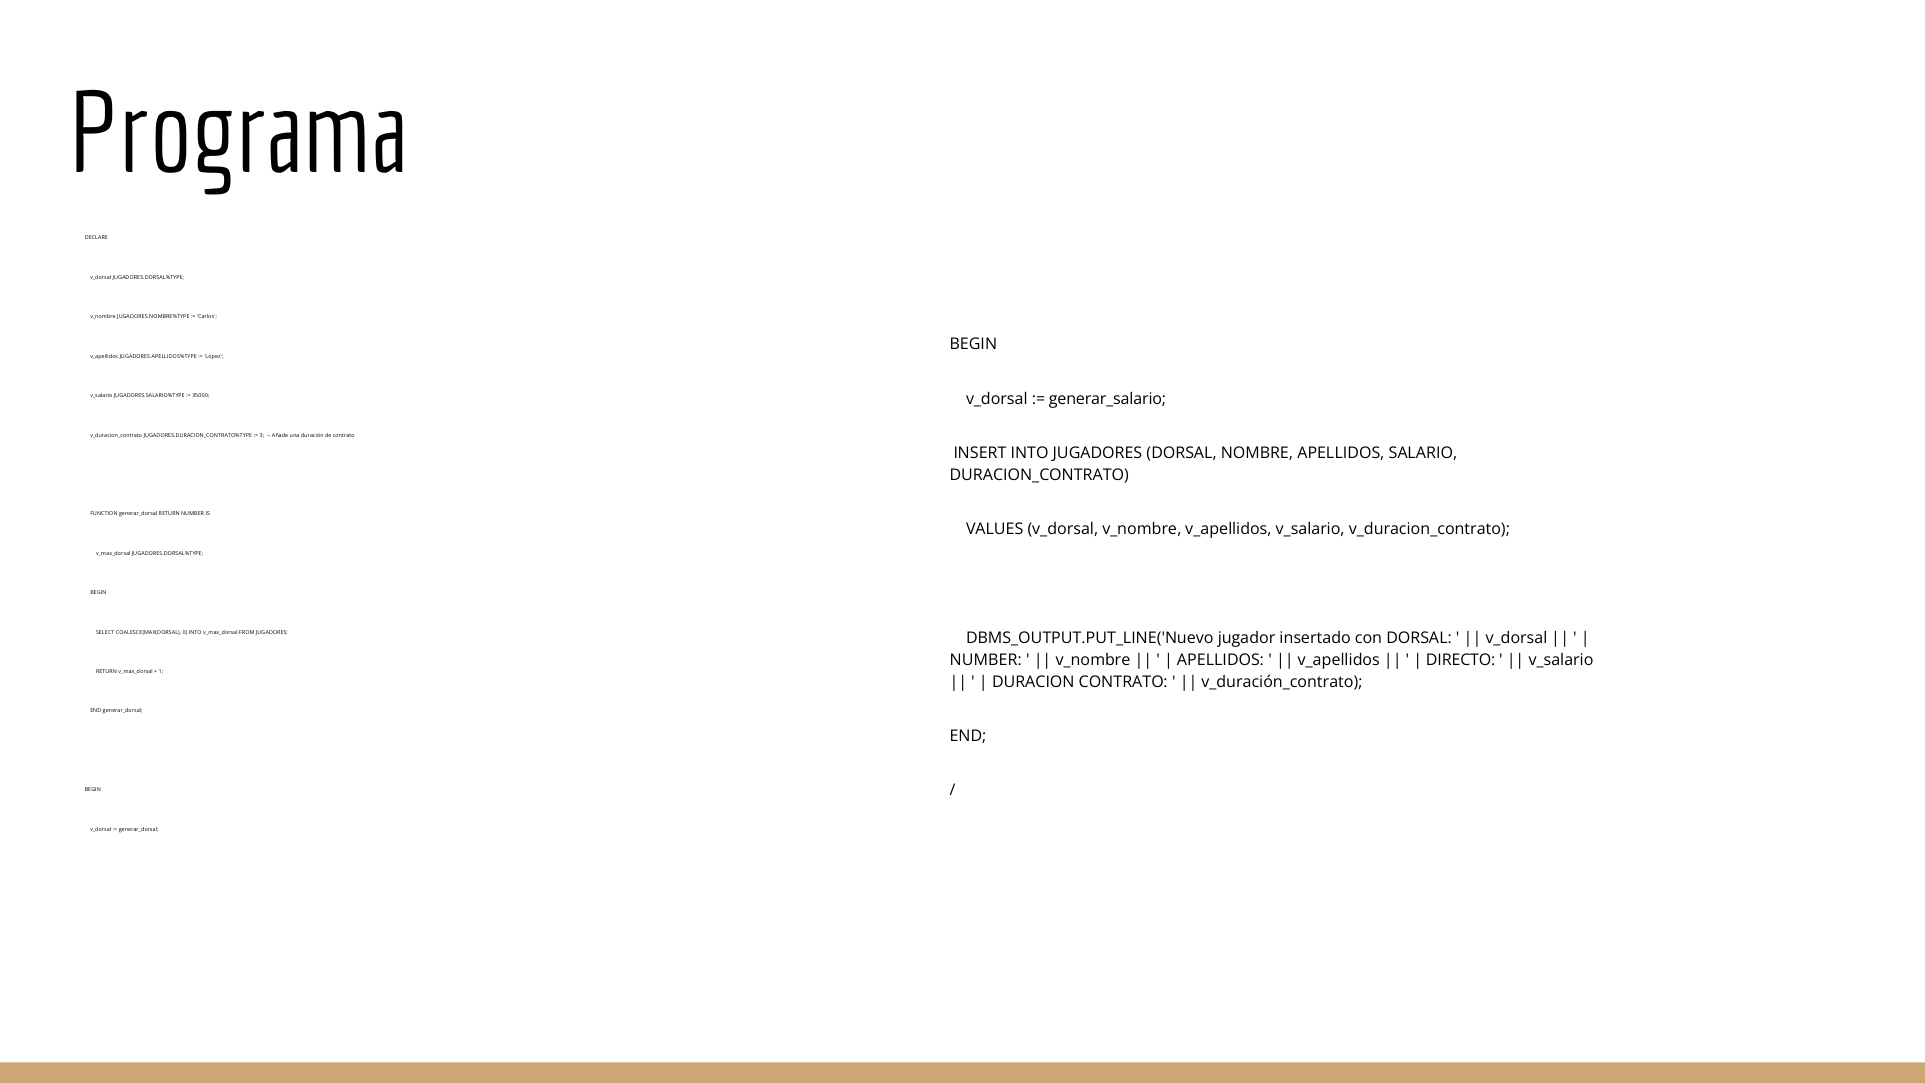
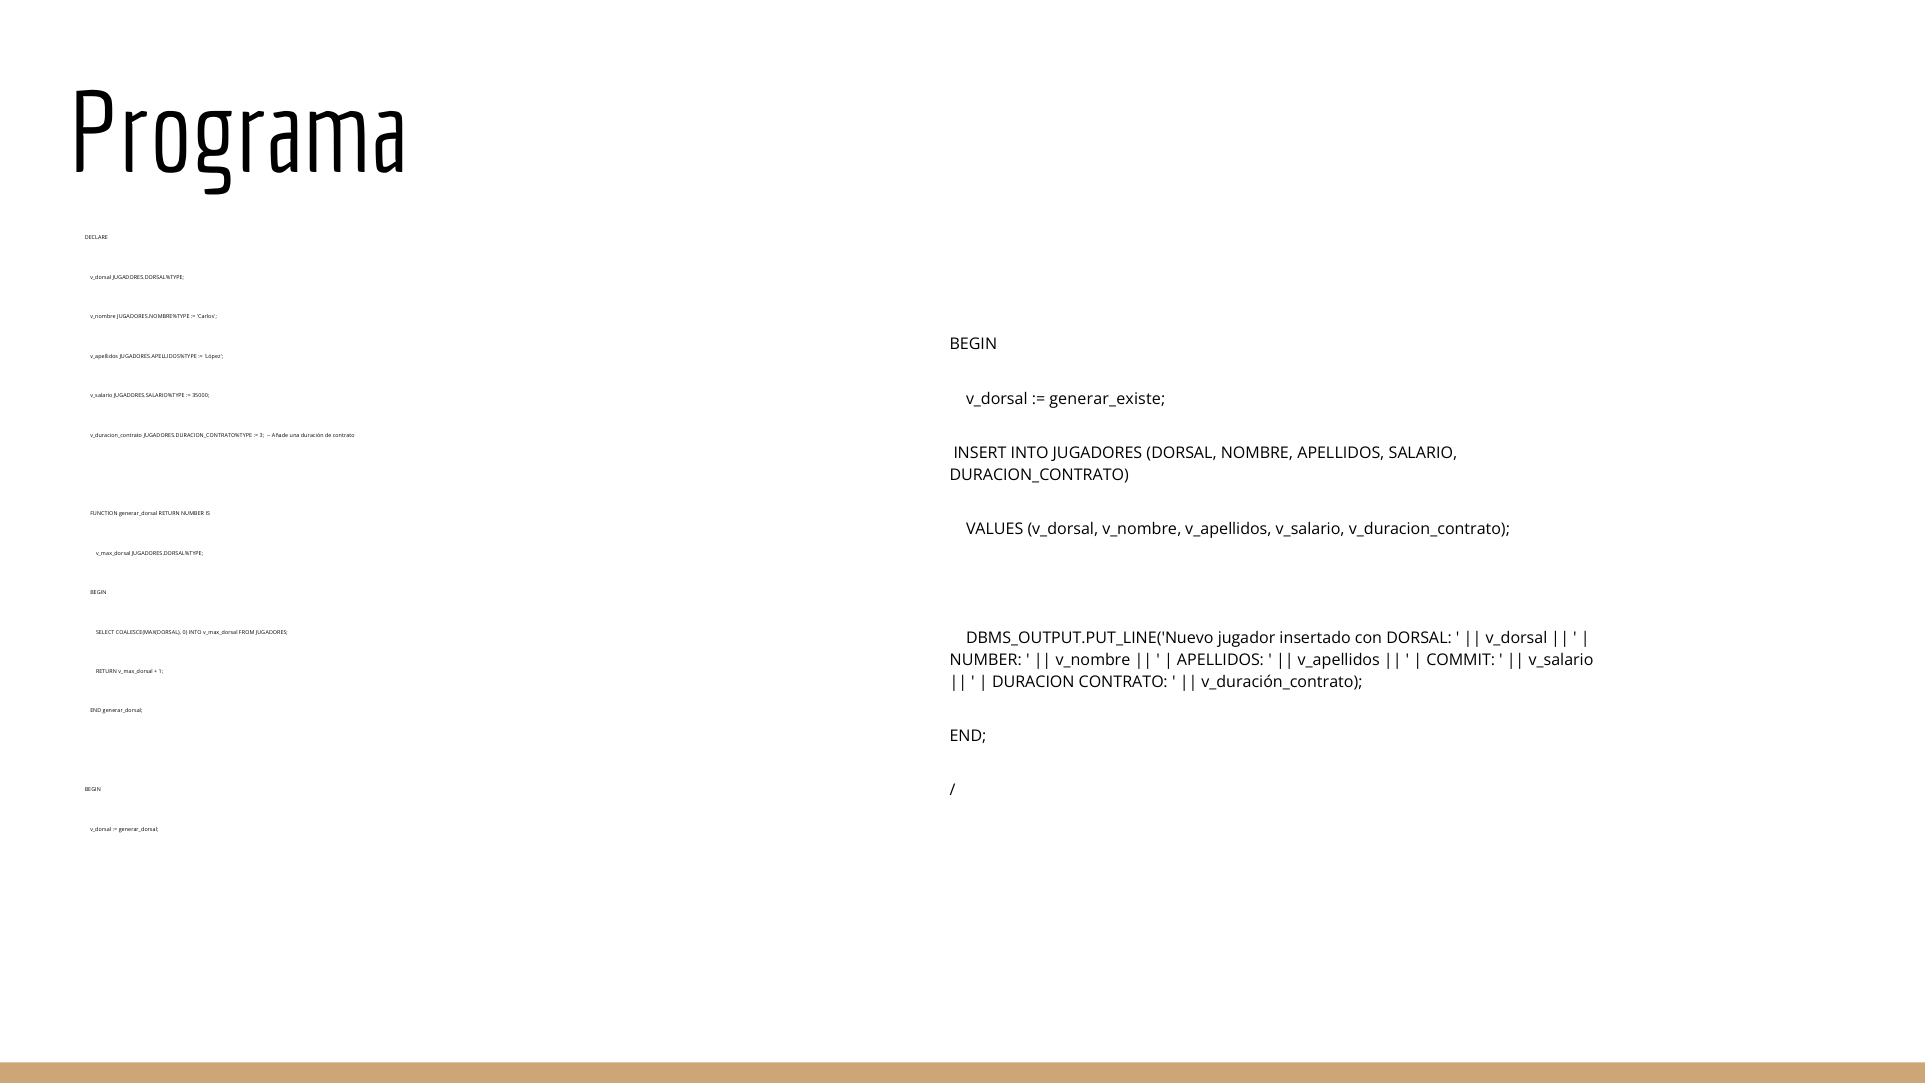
generar_salario: generar_salario -> generar_existe (1107, 399)
DIRECTO: DIRECTO -> COMMIT (1461, 660)
